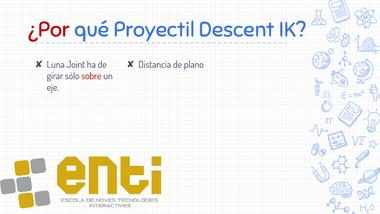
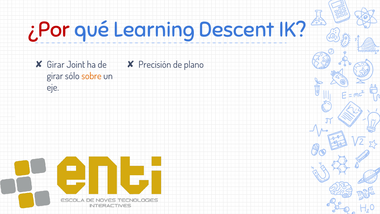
Proyectil: Proyectil -> Learning (154, 30)
Luna: Luna -> Girar (56, 65)
Distancia: Distancia -> Precisión (155, 65)
sobre colour: red -> orange (91, 76)
